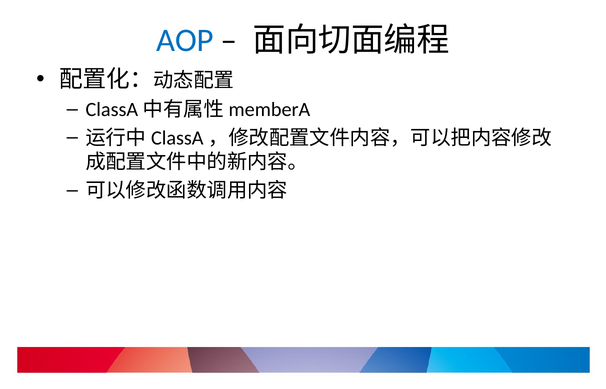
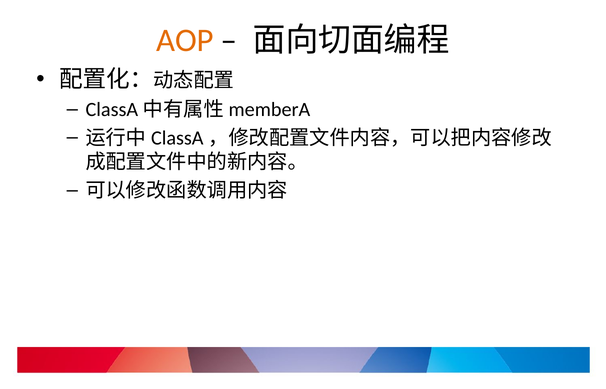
AOP colour: blue -> orange (185, 41)
